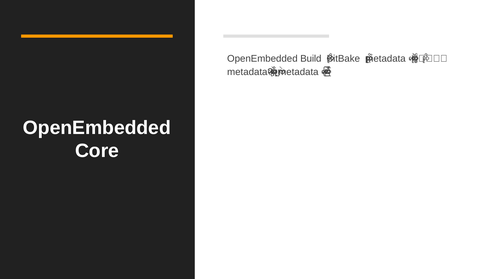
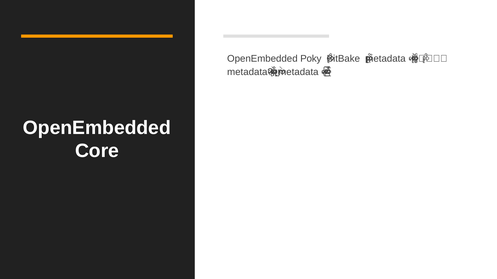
Build: Build -> Poky (311, 59)
